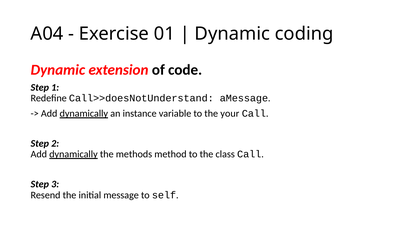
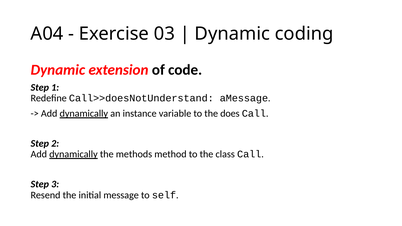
01: 01 -> 03 (164, 34)
your: your -> does (230, 113)
